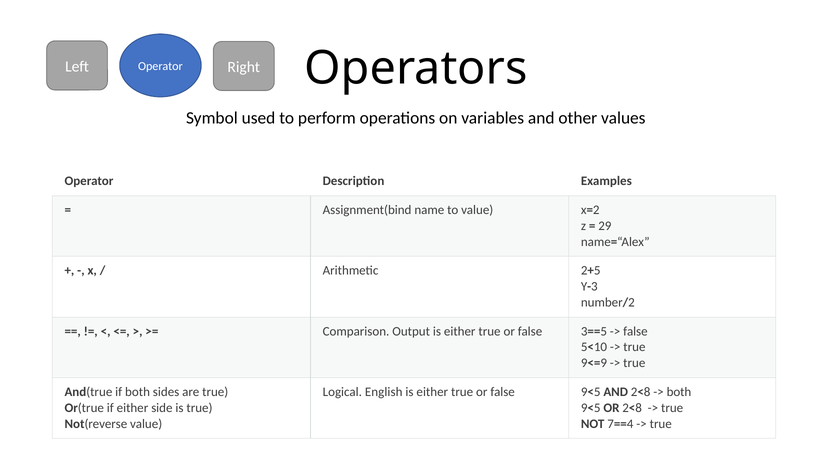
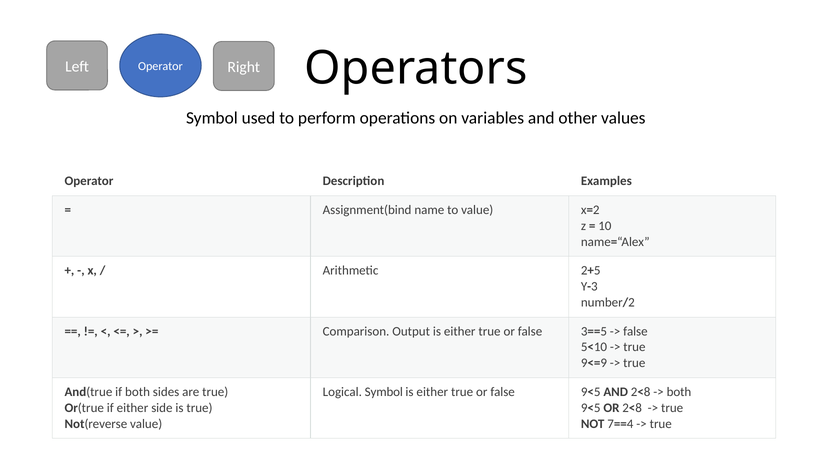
29: 29 -> 10 (605, 226)
Logical English: English -> Symbol (384, 392)
